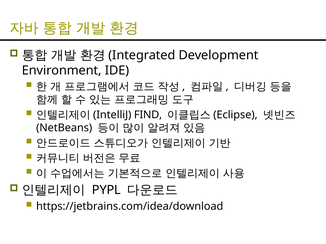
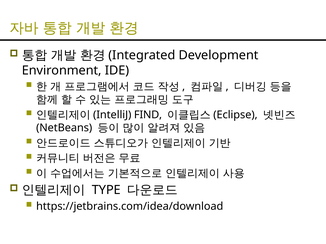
PYPL: PYPL -> TYPE (106, 190)
